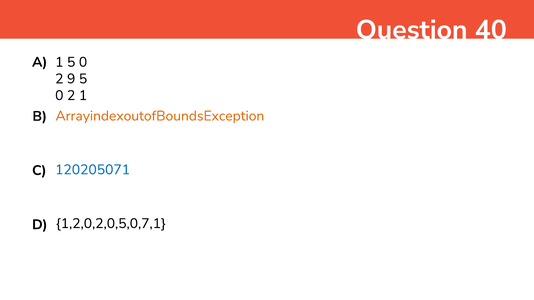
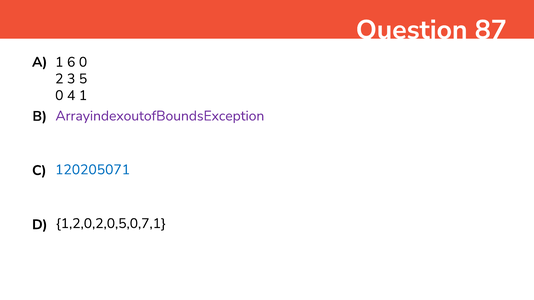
40: 40 -> 87 (491, 30)
1 5: 5 -> 6 (71, 62)
9: 9 -> 3 (71, 79)
2: 2 -> 4 (71, 96)
ArrayindexoutofBoundsException colour: orange -> purple (160, 116)
